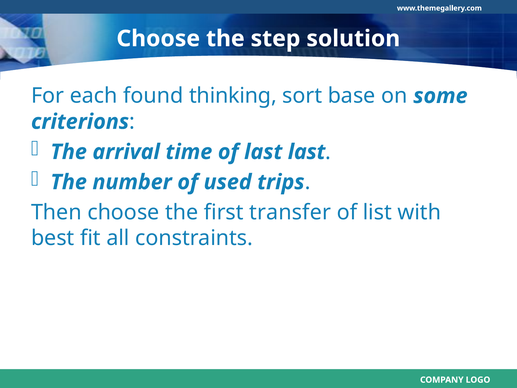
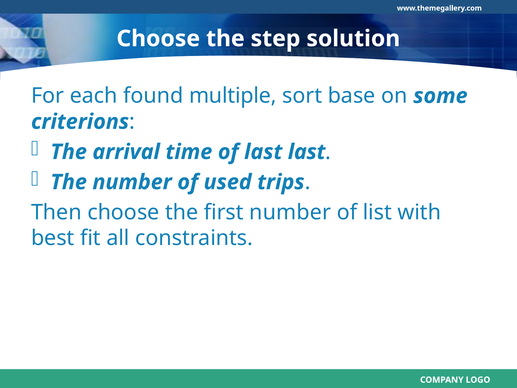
thinking: thinking -> multiple (233, 96)
first transfer: transfer -> number (290, 212)
